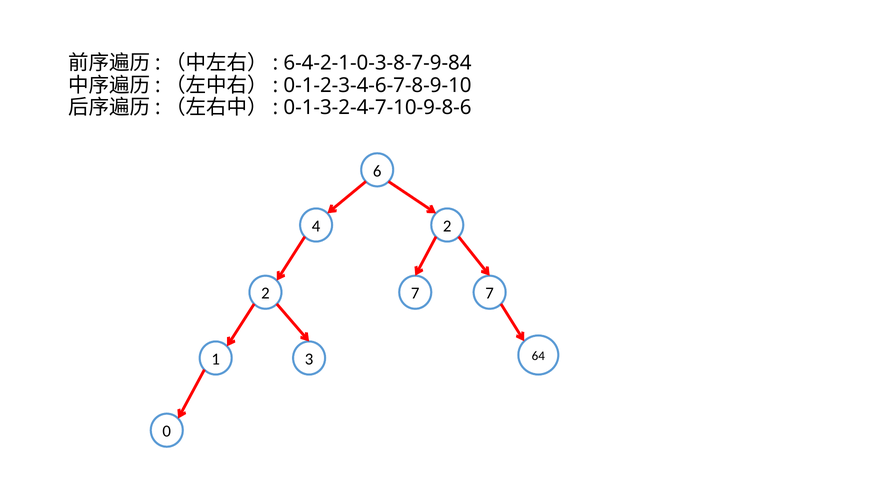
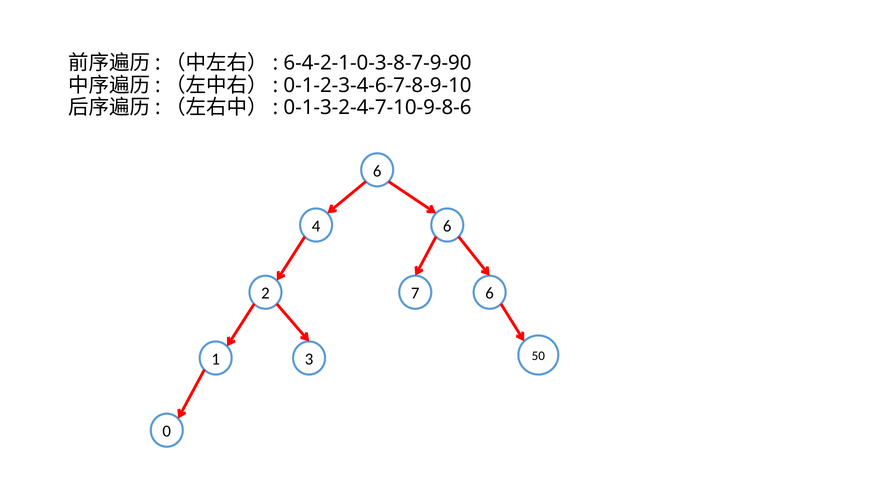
6-4-2-1-0-3-8-7-9-84: 6-4-2-1-0-3-8-7-9-84 -> 6-4-2-1-0-3-8-7-9-90 (377, 63)
4 2: 2 -> 6 (447, 226)
7 7: 7 -> 6 (490, 293)
64: 64 -> 50 (538, 355)
